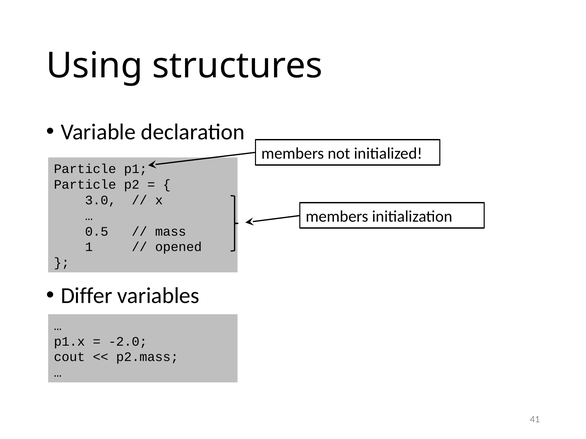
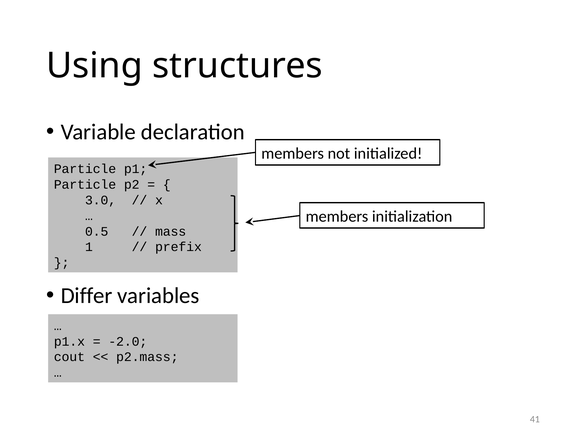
opened: opened -> prefix (178, 247)
